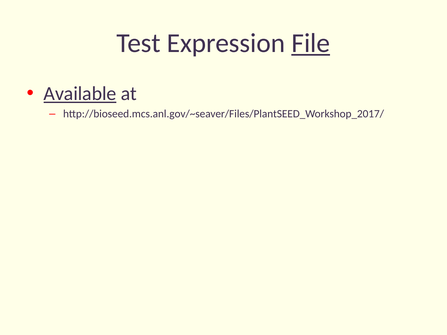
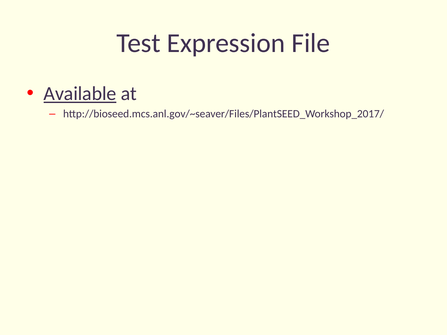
File underline: present -> none (311, 43)
